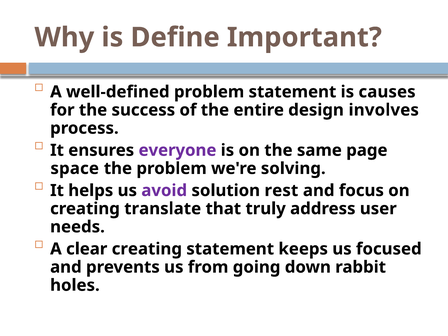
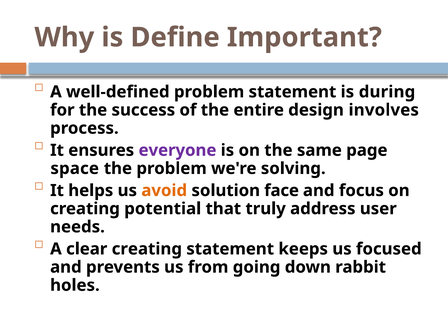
causes: causes -> during (387, 92)
avoid colour: purple -> orange (164, 191)
rest: rest -> face (282, 191)
translate: translate -> potential (163, 209)
